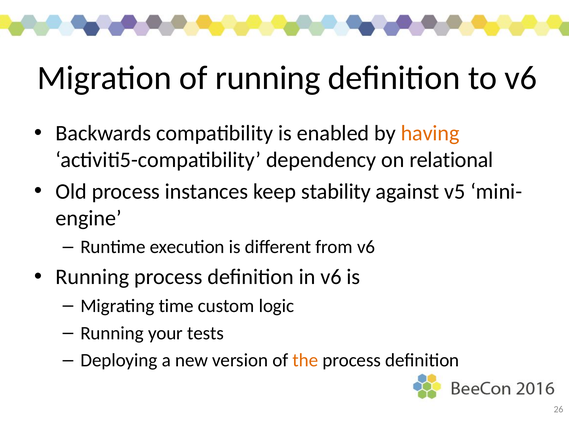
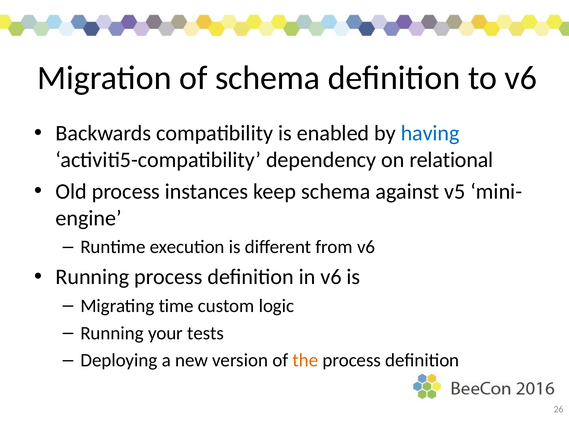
of running: running -> schema (268, 78)
having colour: orange -> blue (430, 133)
keep stability: stability -> schema (336, 191)
